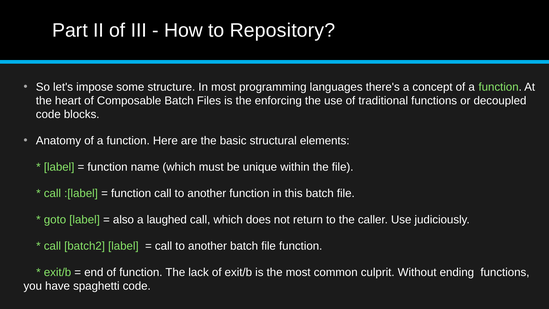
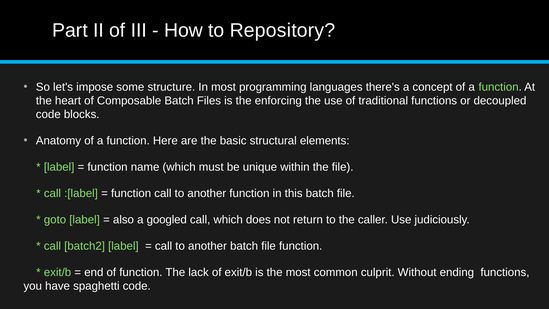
laughed: laughed -> googled (167, 220)
